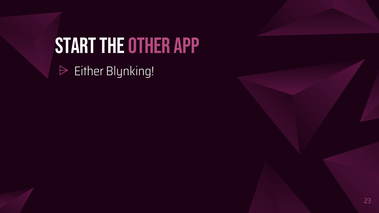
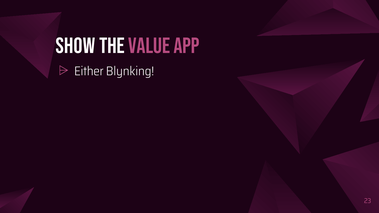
Start: Start -> Show (75, 46)
other: other -> value (149, 46)
